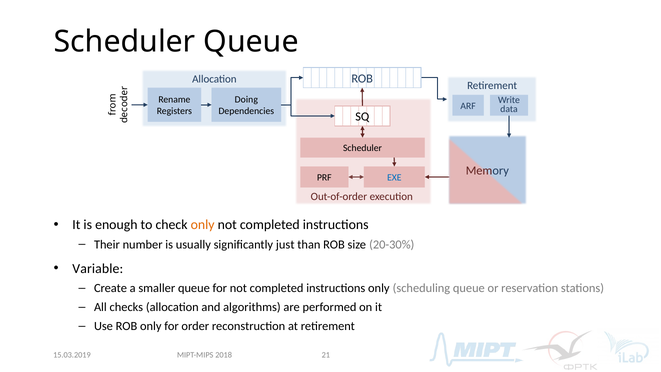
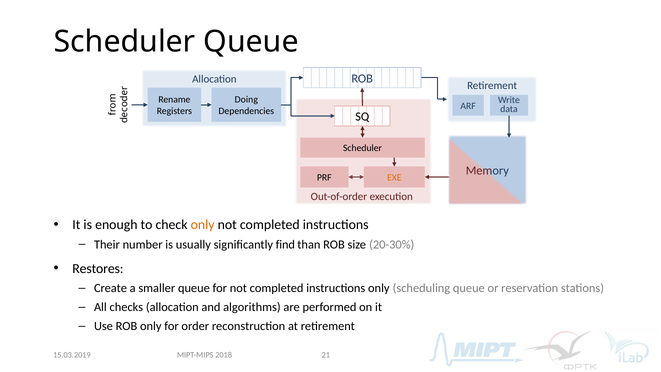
EXE colour: blue -> orange (394, 178)
just: just -> find (285, 244)
Variable: Variable -> Restores (98, 268)
